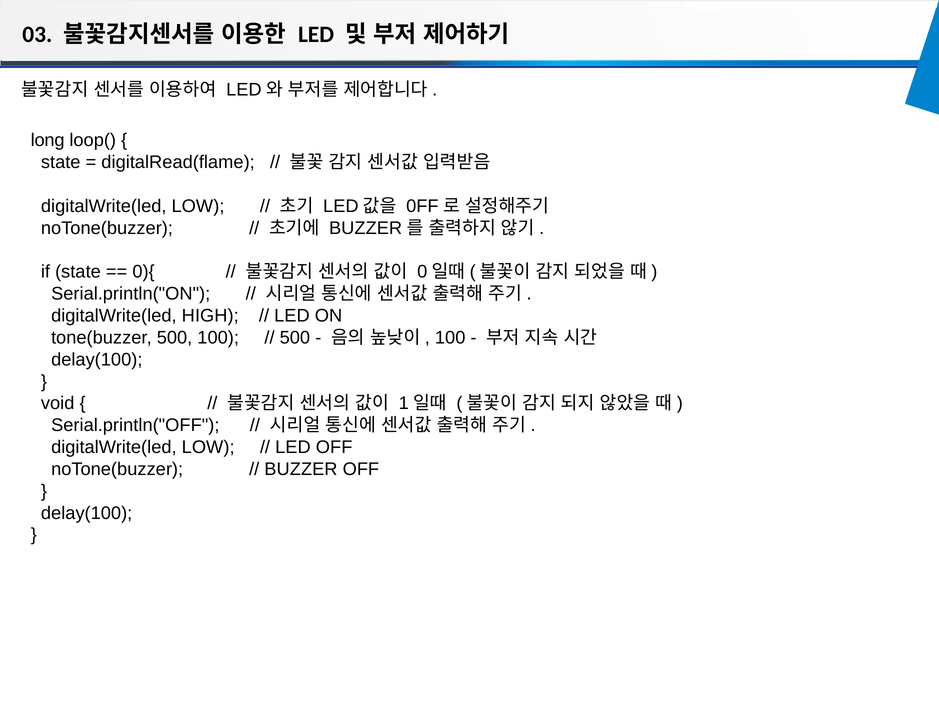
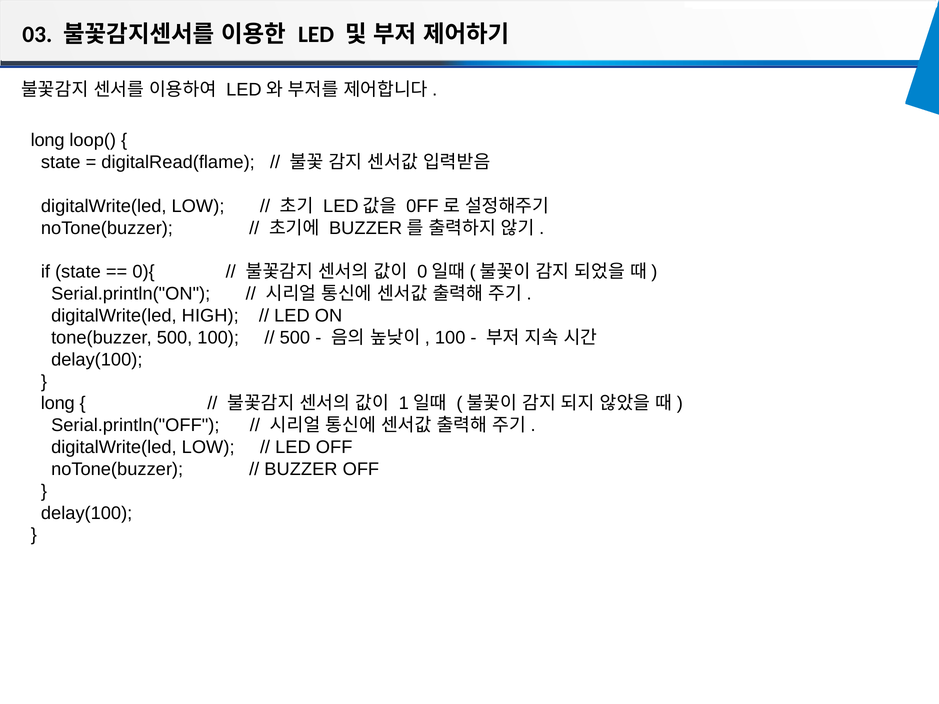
void: void -> long (58, 404)
